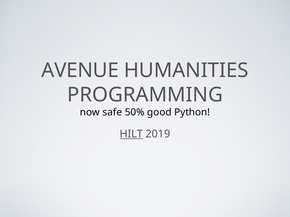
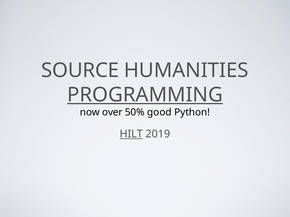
AVENUE: AVENUE -> SOURCE (80, 71)
PROGRAMMING underline: none -> present (145, 95)
safe: safe -> over (112, 113)
